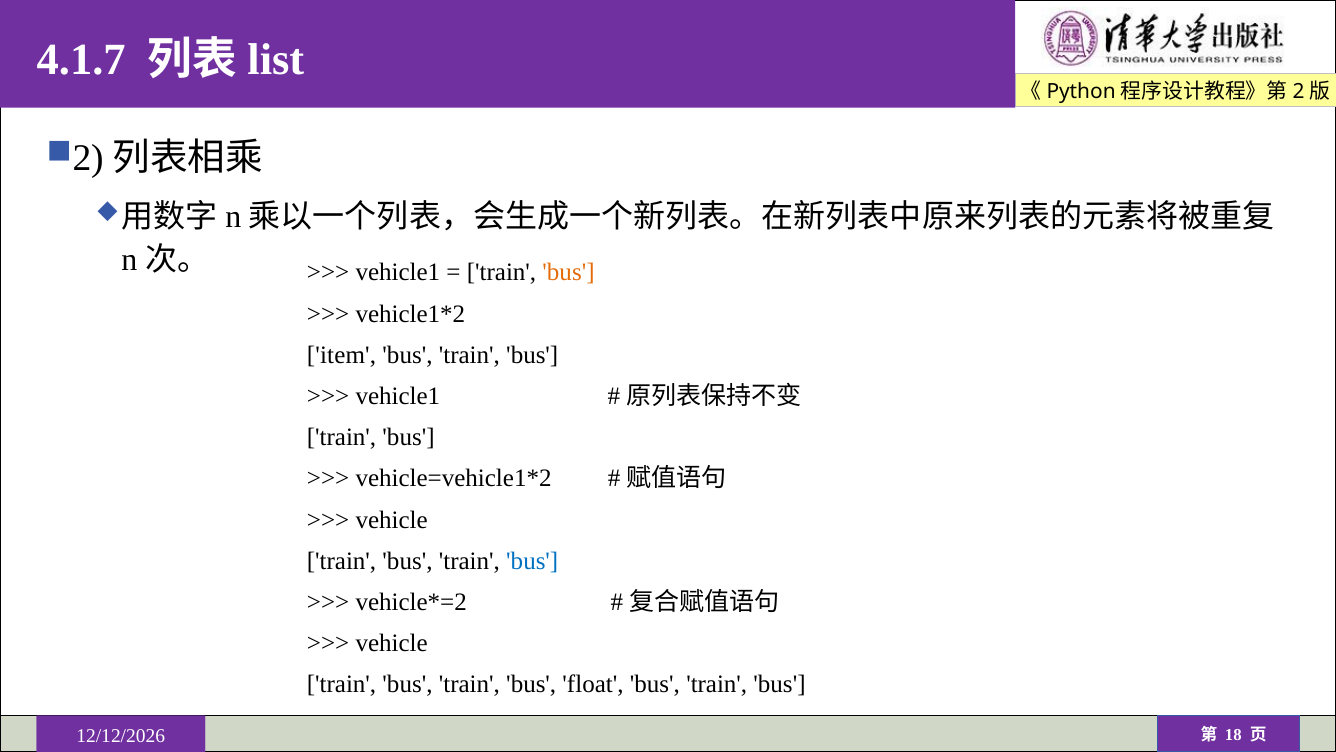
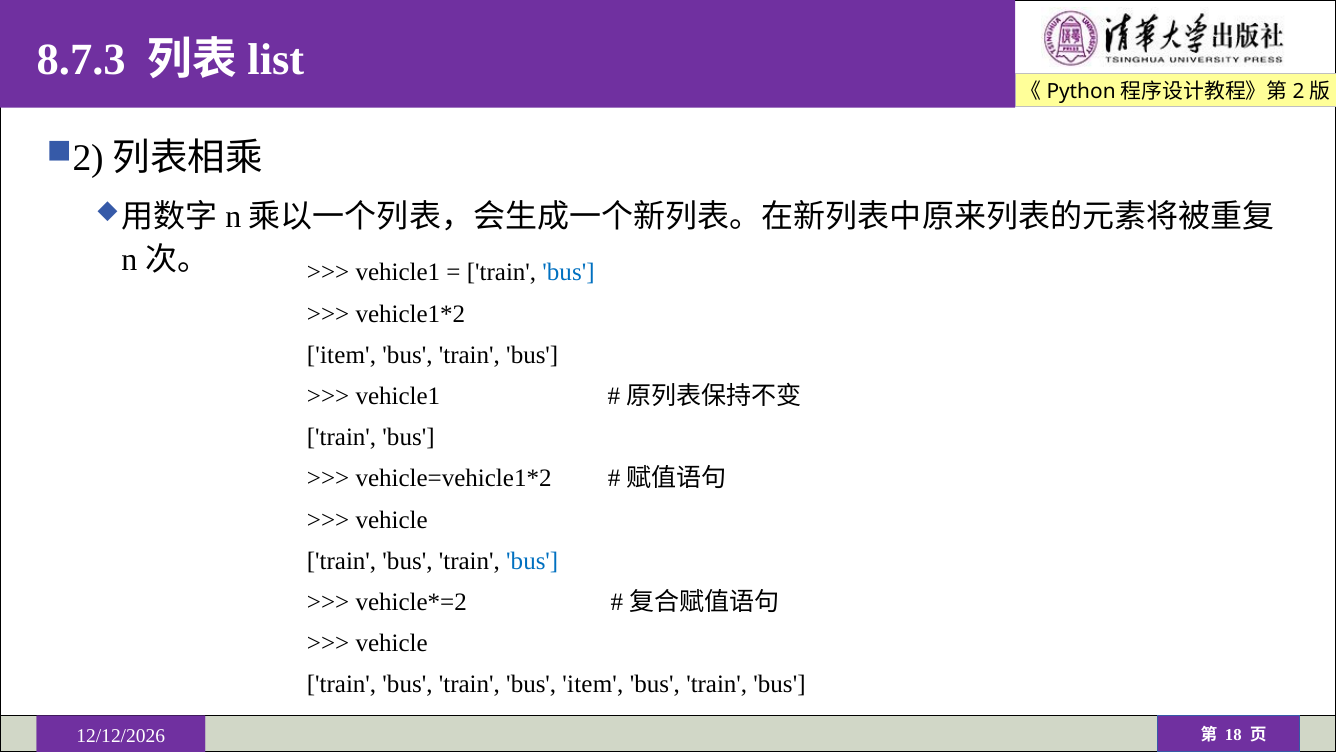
4.1.7: 4.1.7 -> 8.7.3 (81, 60)
bus colour: orange -> blue (569, 272)
bus float: float -> item (593, 684)
